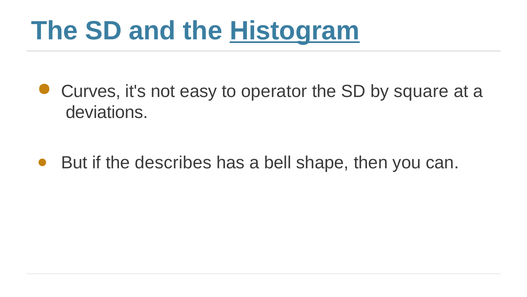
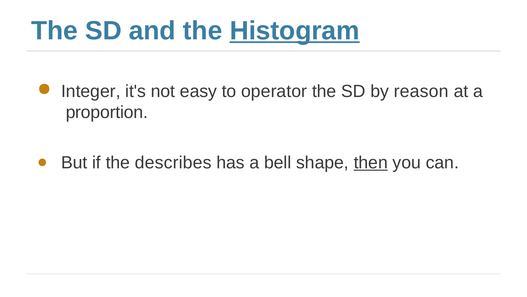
Curves: Curves -> Integer (91, 91)
square: square -> reason (421, 91)
deviations: deviations -> proportion (107, 112)
then underline: none -> present (371, 162)
